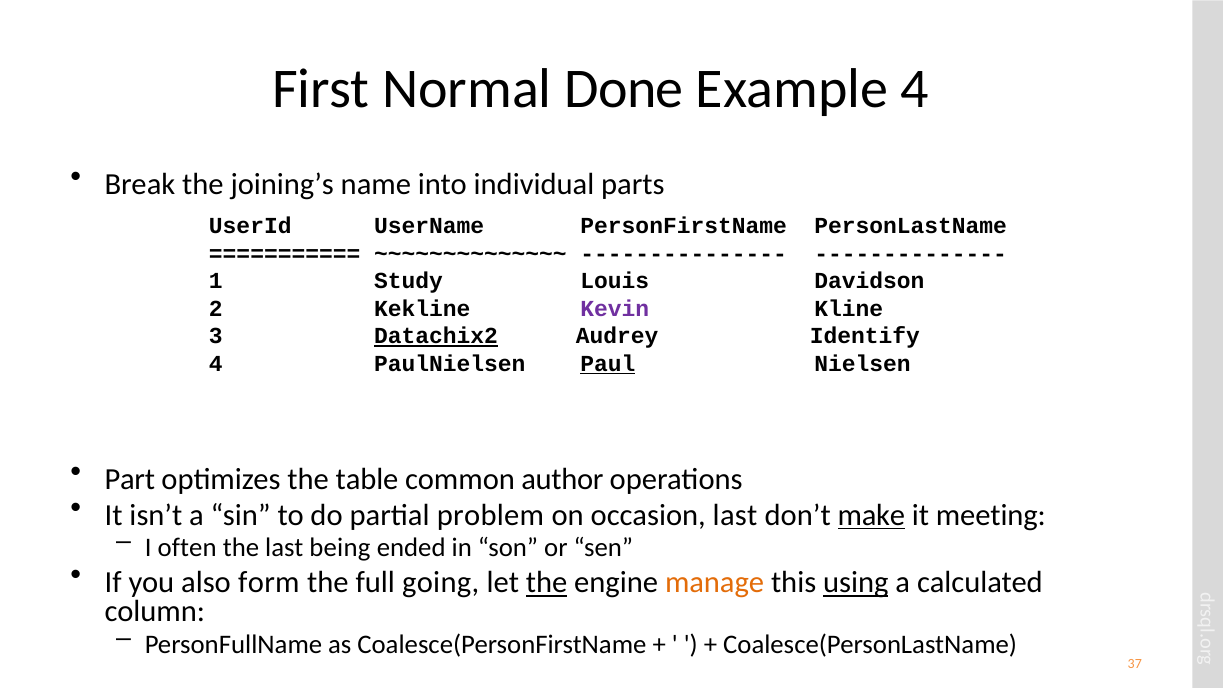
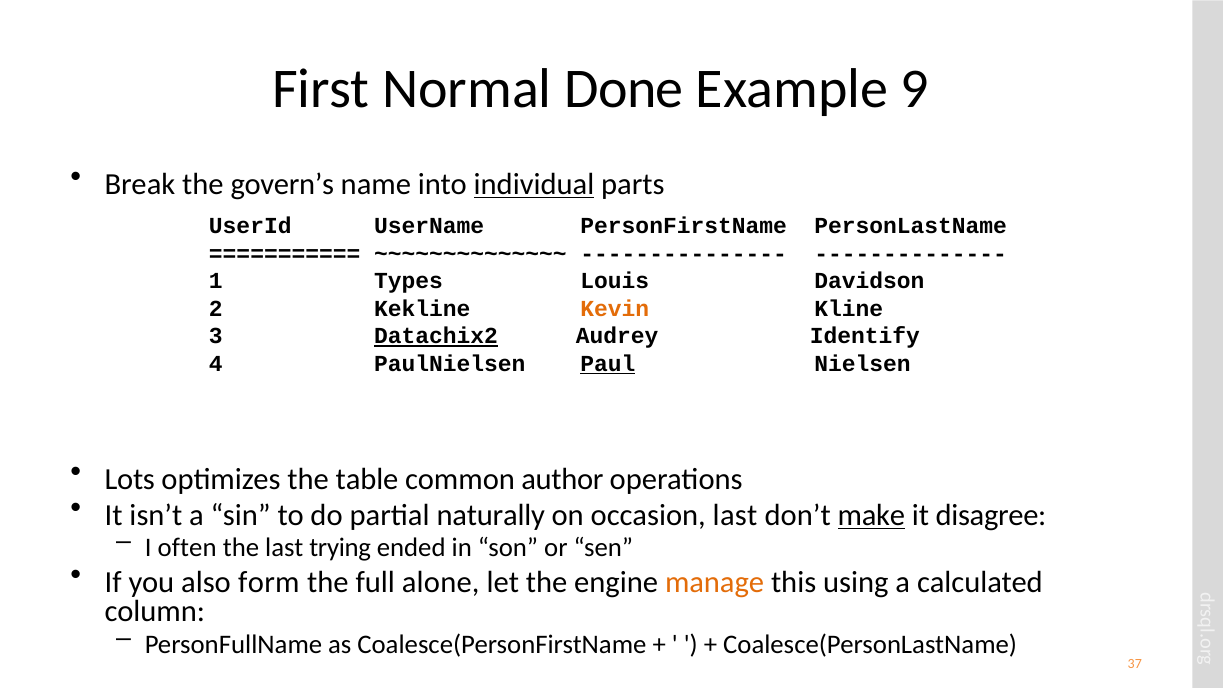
Example 4: 4 -> 9 (915, 89)
joining’s: joining’s -> govern’s (282, 184)
individual underline: none -> present (534, 184)
Study: Study -> Types (408, 281)
Kevin colour: purple -> orange (615, 309)
Part: Part -> Lots (130, 479)
problem: problem -> naturally (491, 515)
meeting: meeting -> disagree (991, 515)
being: being -> trying (340, 548)
going: going -> alone (441, 582)
the underline: present -> none (547, 582)
using underline: present -> none (856, 582)
